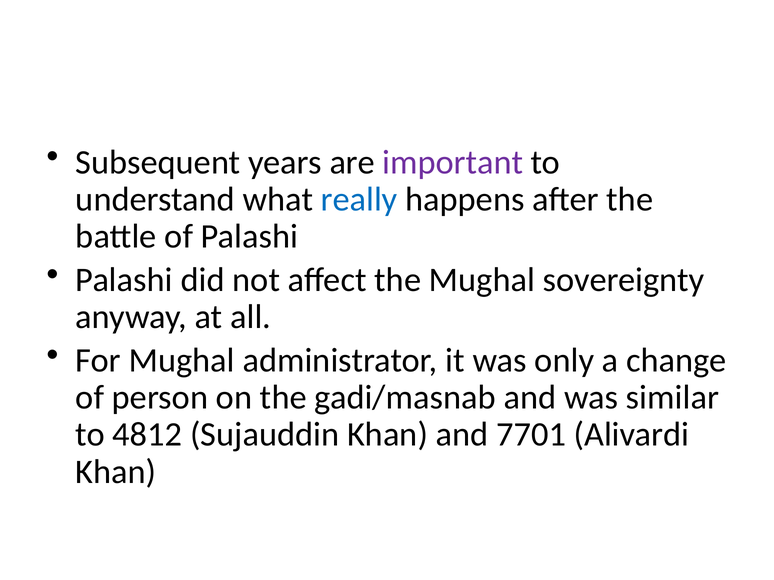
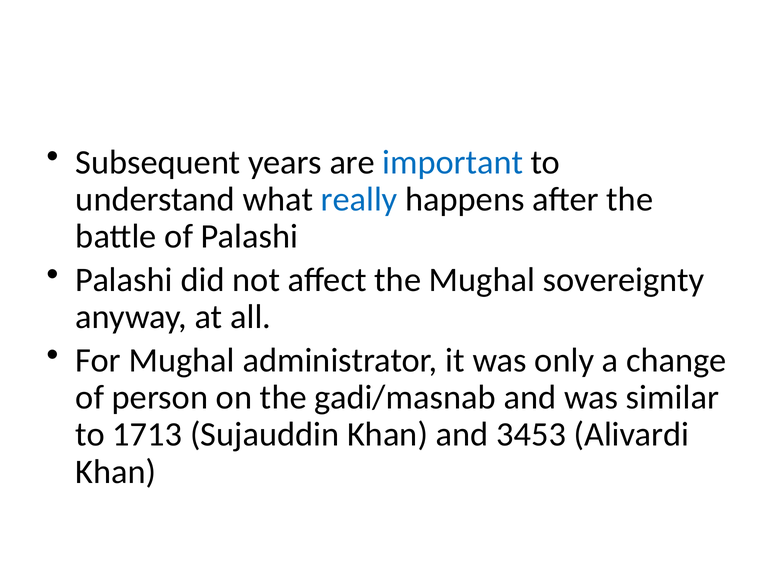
important colour: purple -> blue (453, 162)
4812: 4812 -> 1713 (147, 435)
7701: 7701 -> 3453 (531, 435)
